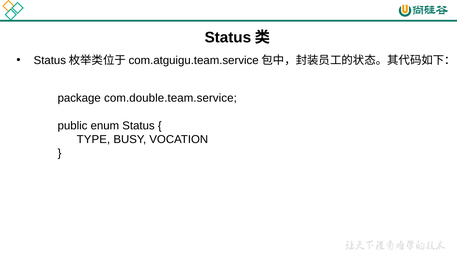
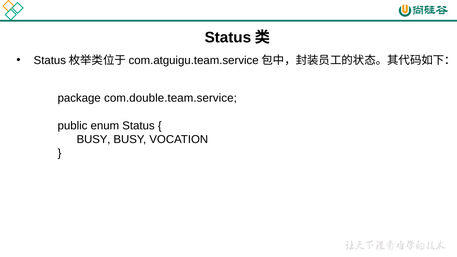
TYPE: TYPE -> BUSY (94, 139)
